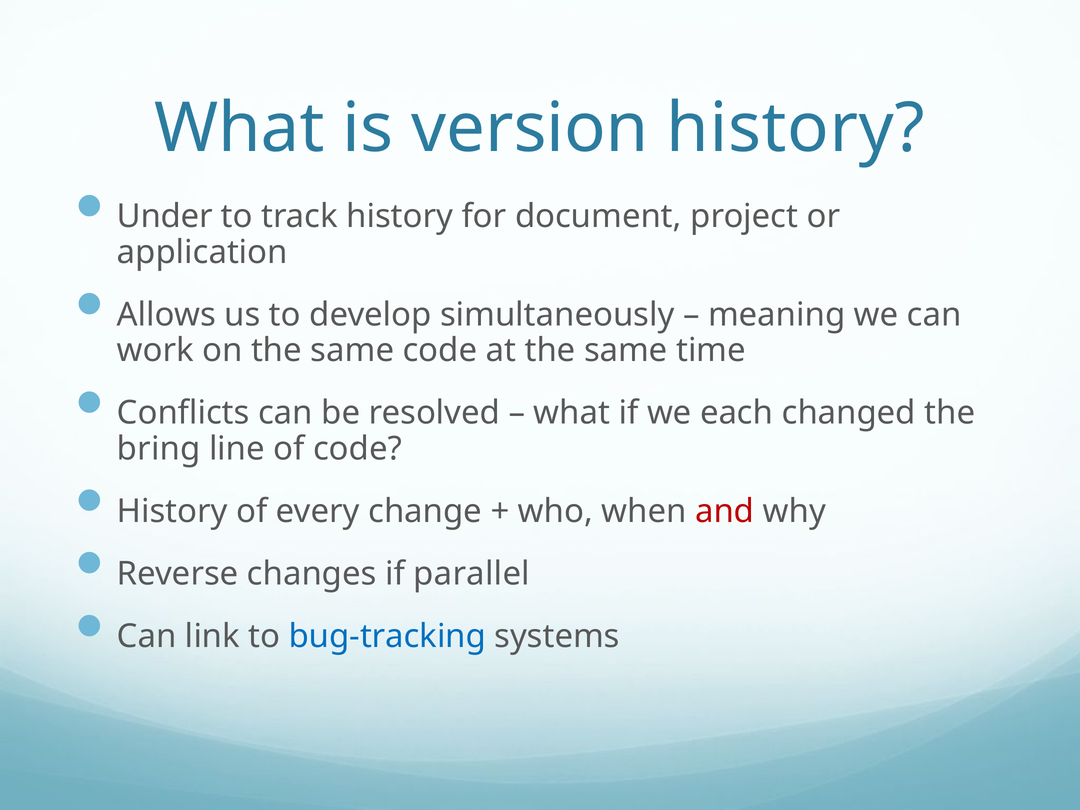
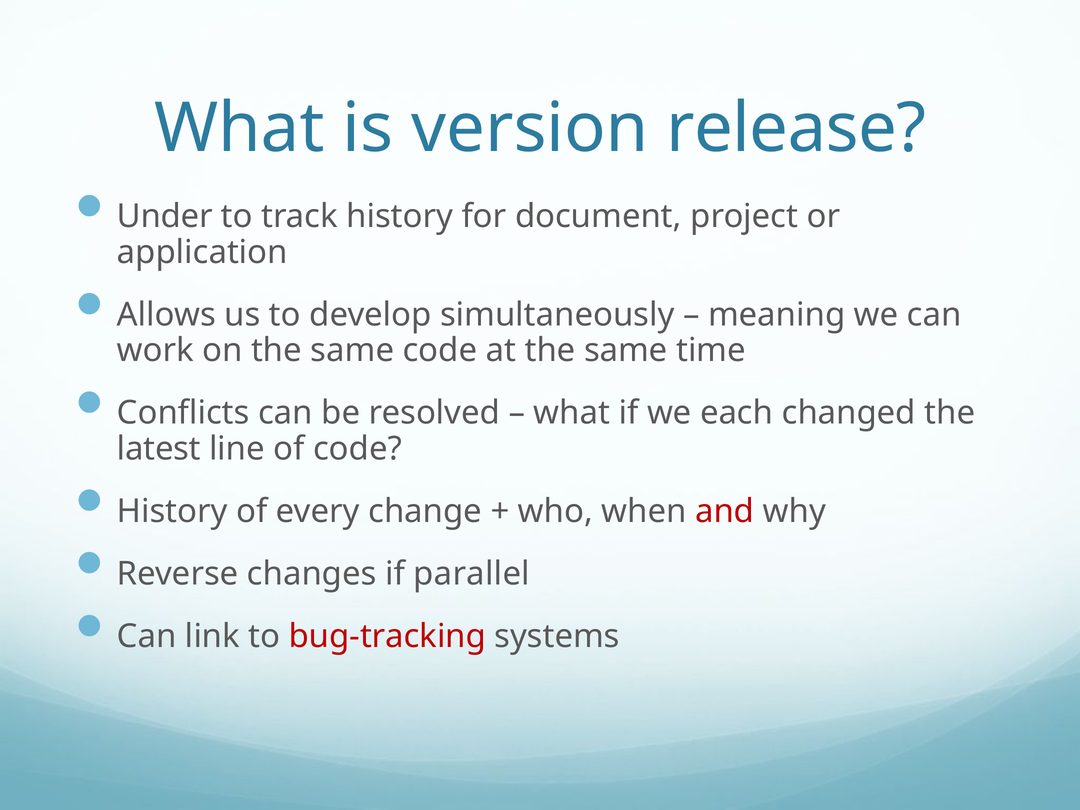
version history: history -> release (796, 129)
bring: bring -> latest (159, 449)
bug-tracking colour: blue -> red (387, 637)
